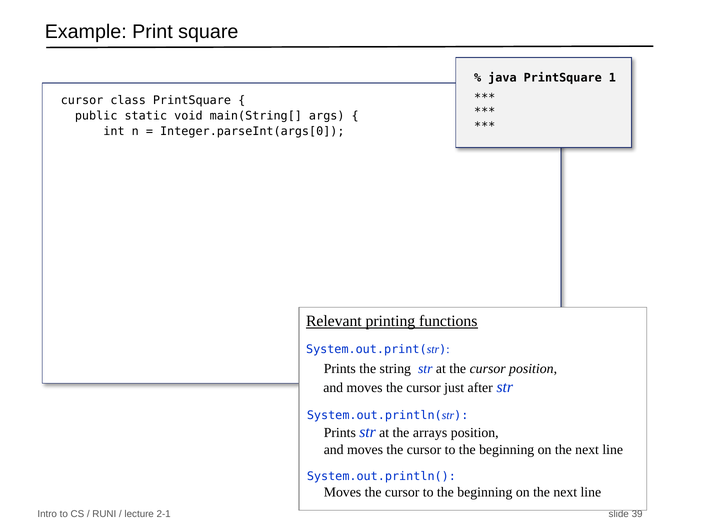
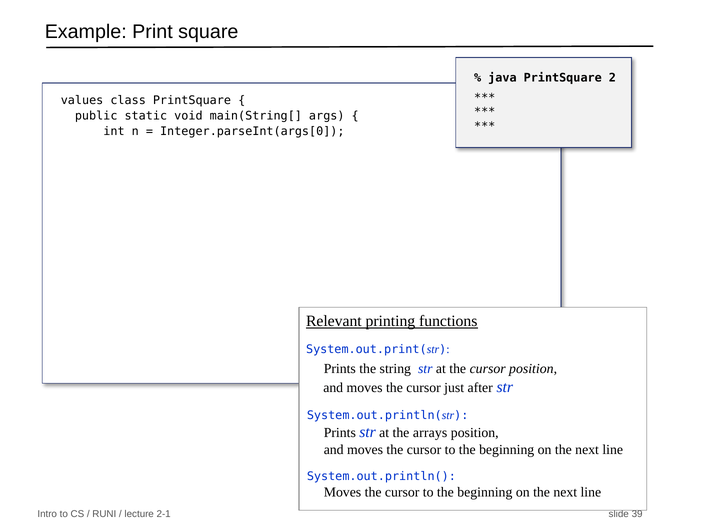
1: 1 -> 2 (612, 78)
cursor: cursor -> values (82, 101)
